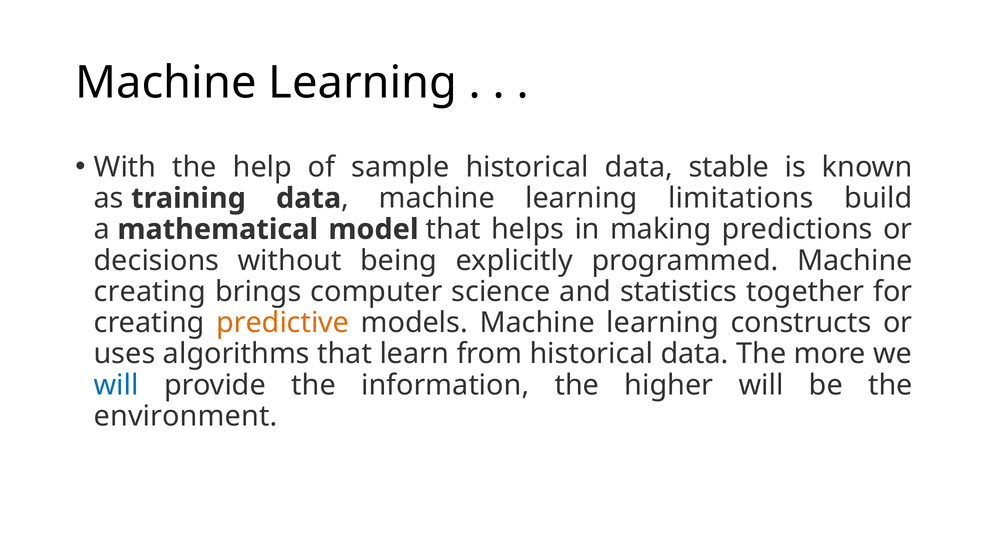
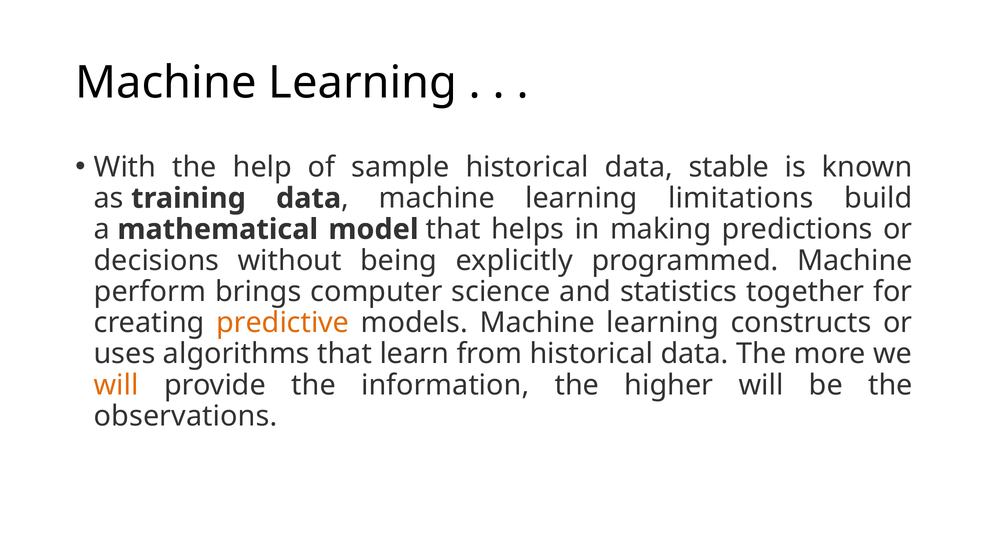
creating: creating -> perform (150, 292)
will colour: blue -> orange (116, 385)
environment: environment -> observations (186, 416)
